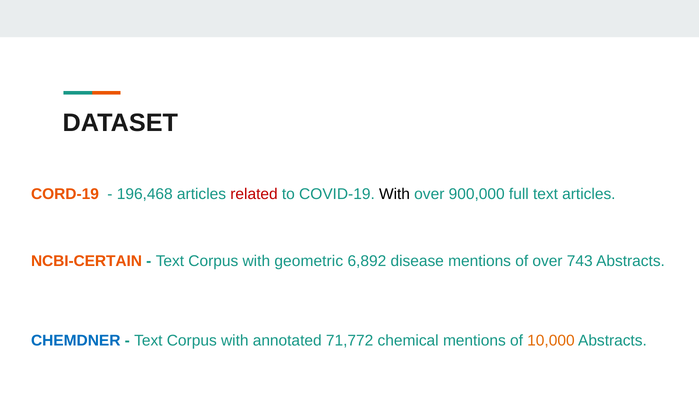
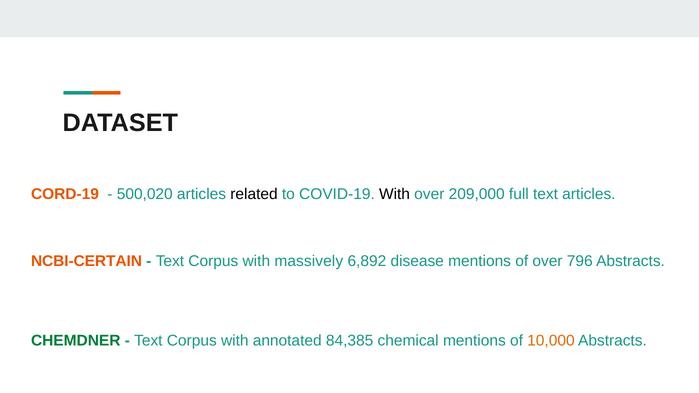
196,468: 196,468 -> 500,020 (145, 194)
related colour: red -> black (254, 194)
900,000: 900,000 -> 209,000 (477, 194)
geometric: geometric -> massively (309, 261)
743: 743 -> 796 (580, 261)
CHEMDNER colour: blue -> green (76, 341)
71,772: 71,772 -> 84,385 (350, 341)
